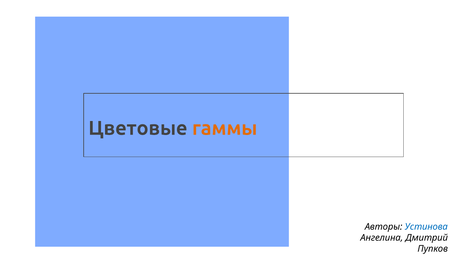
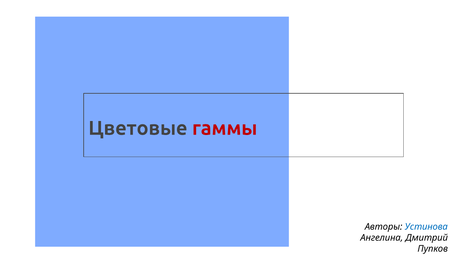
гаммы colour: orange -> red (225, 128)
